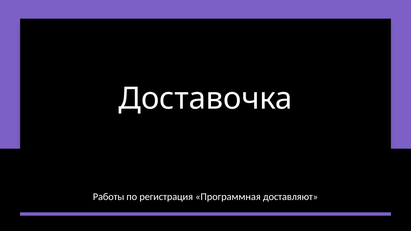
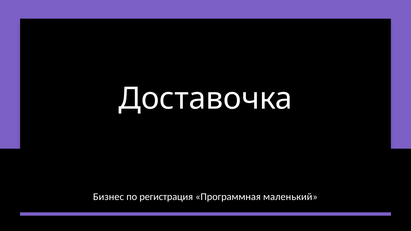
Работы: Работы -> Бизнес (109, 197)
доставляют: доставляют -> маленький (290, 197)
